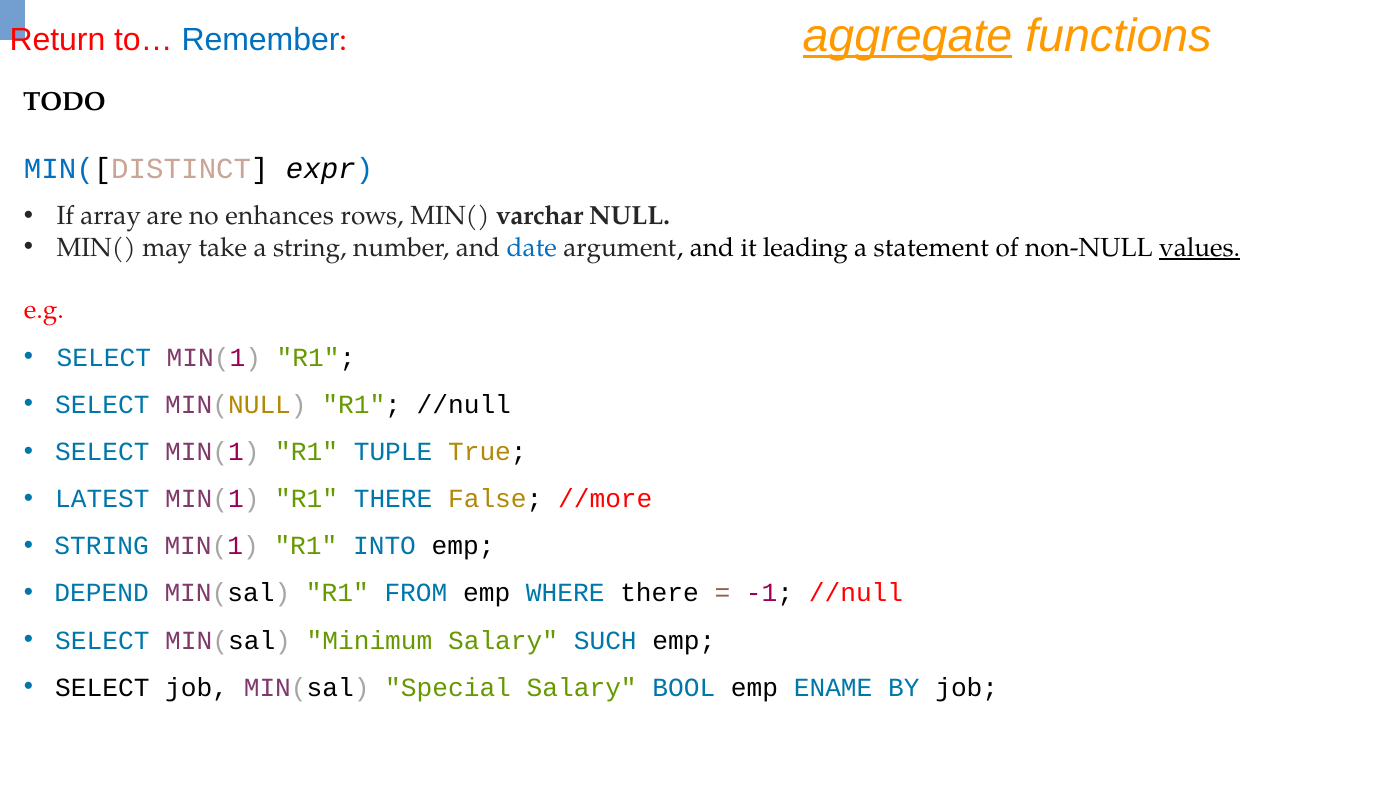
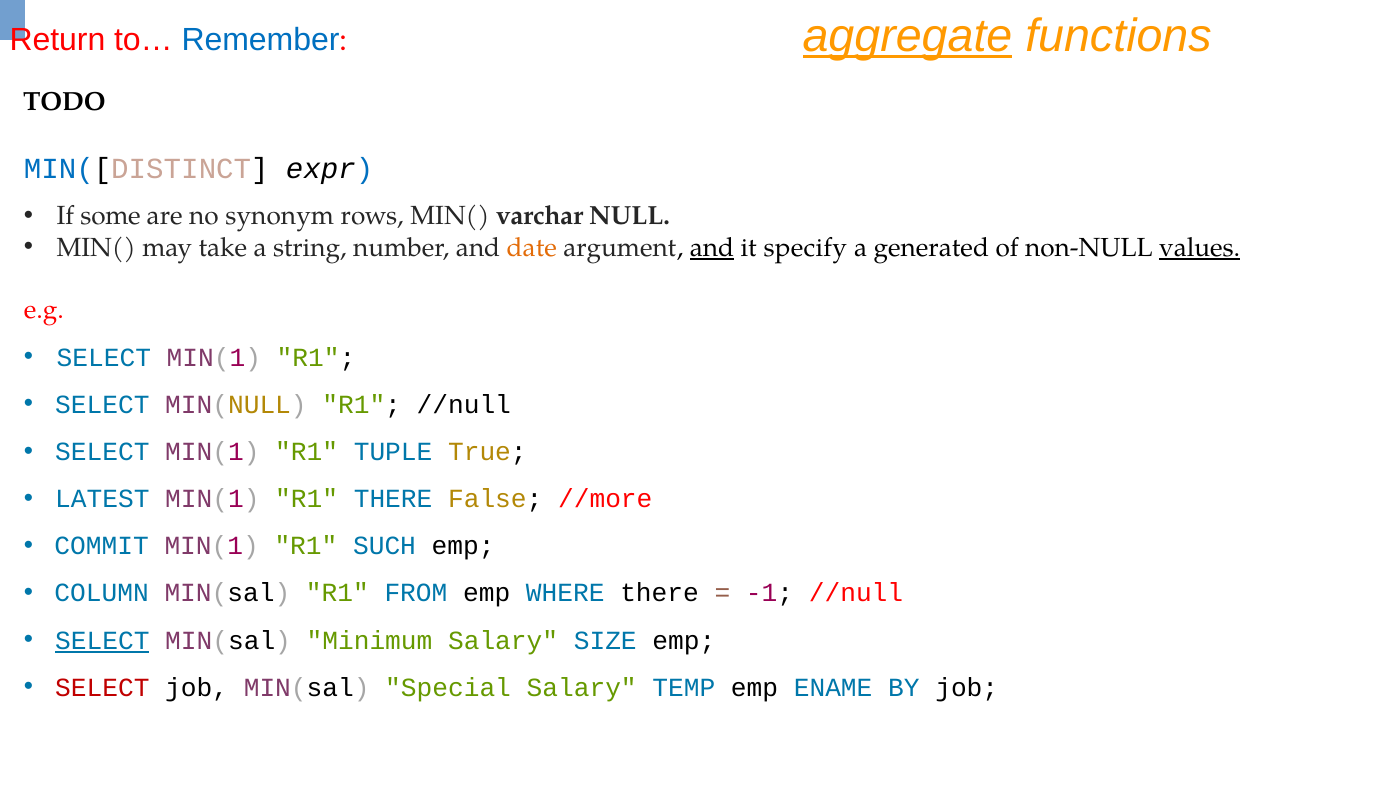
array: array -> some (111, 216)
enhances: enhances -> synonym (280, 216)
date colour: blue -> orange (532, 247)
and underline: none -> present (712, 247)
leading: leading -> specify (805, 247)
statement: statement -> generated (931, 247)
STRING: STRING -> COMMIT (102, 546)
INTO: INTO -> SUCH (385, 546)
DEPEND: DEPEND -> COLUMN (102, 593)
SELECT underline: none -> present (102, 640)
SUCH: SUCH -> SIZE (605, 640)
SELECT colour: black -> red (102, 687)
BOOL: BOOL -> TEMP (684, 687)
